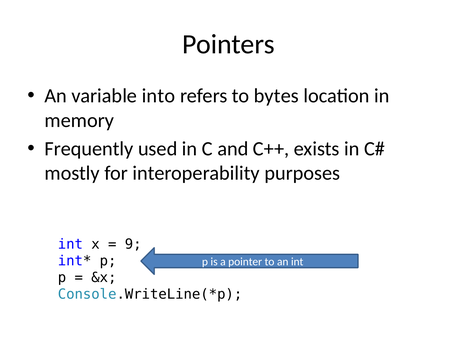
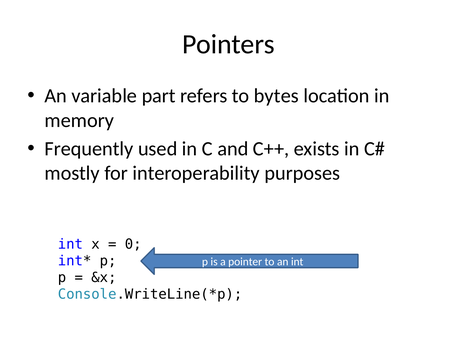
into: into -> part (159, 96)
9: 9 -> 0 (133, 244)
